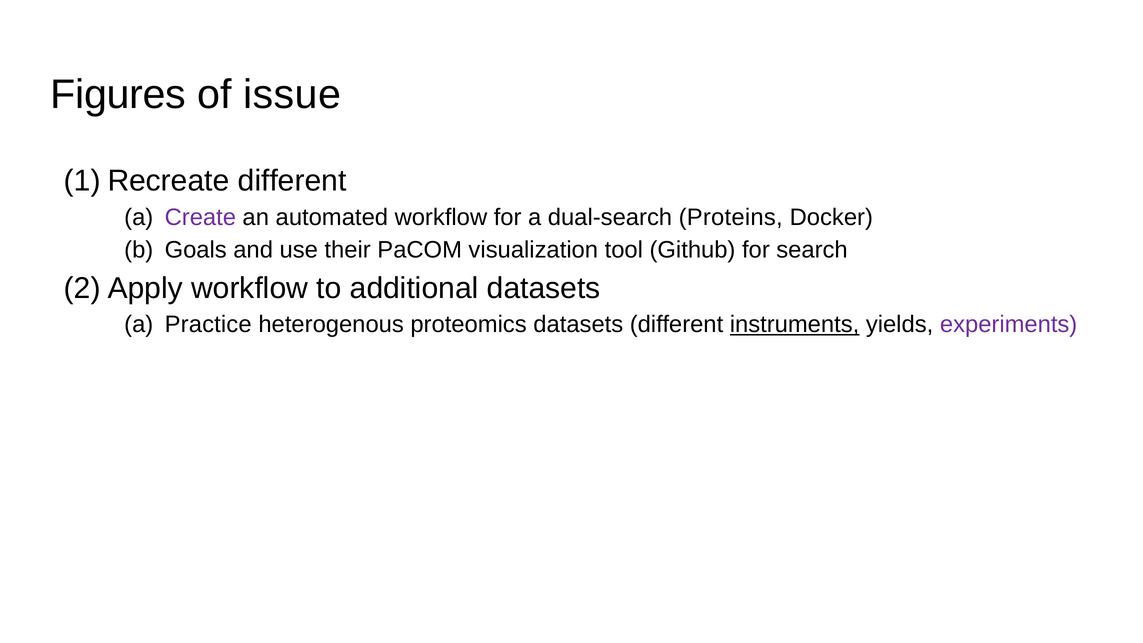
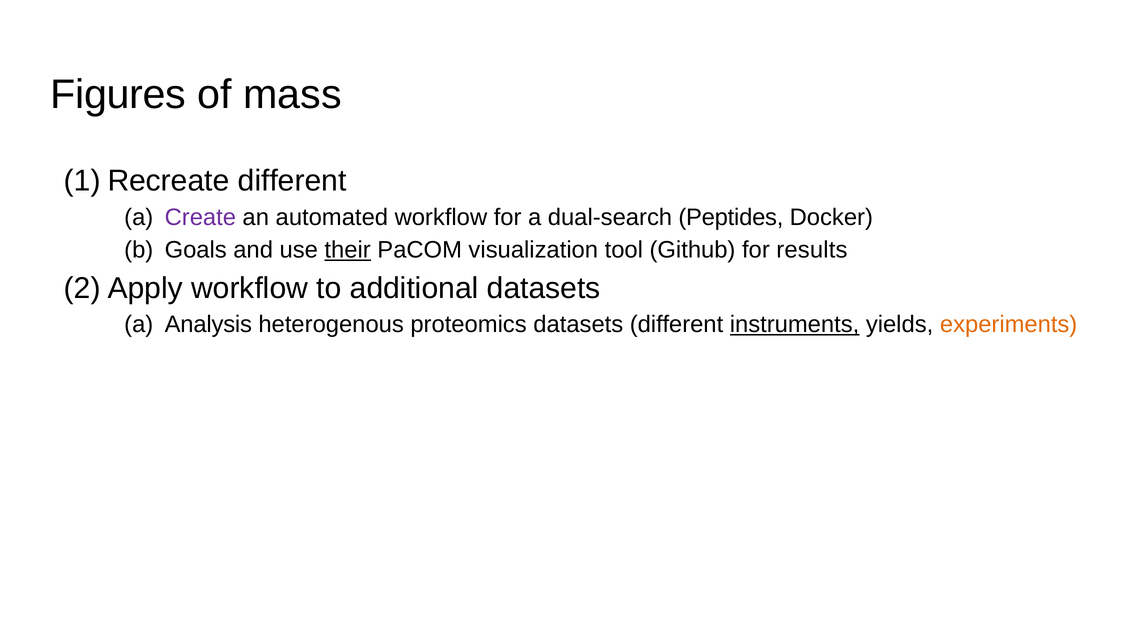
issue: issue -> mass (292, 95)
Proteins: Proteins -> Peptides (731, 217)
their underline: none -> present (348, 250)
search: search -> results (812, 250)
Practice: Practice -> Analysis (208, 324)
experiments colour: purple -> orange (1009, 324)
